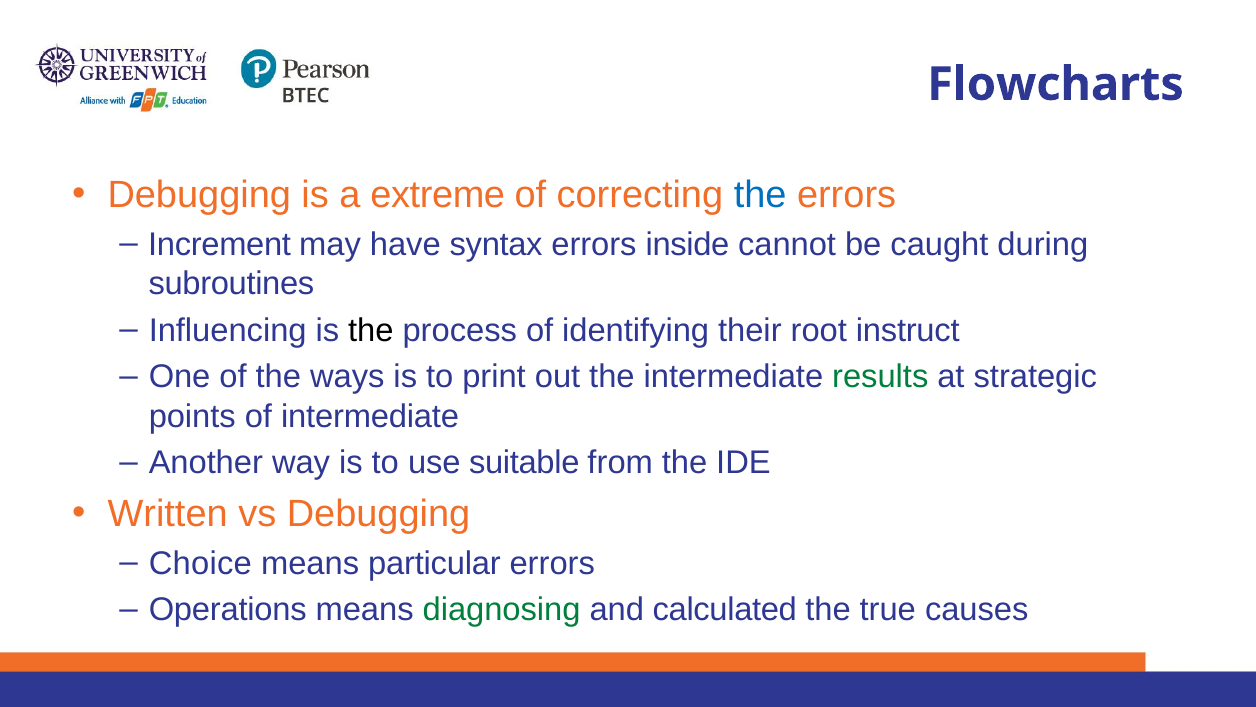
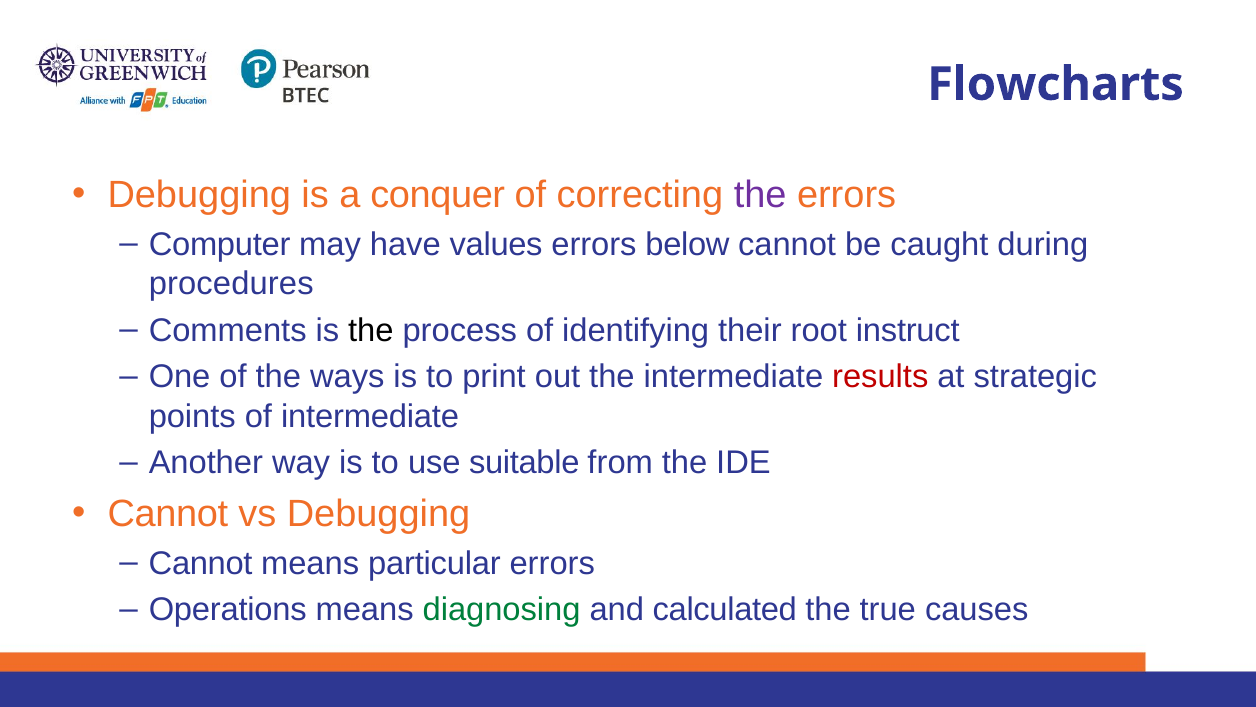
extreme: extreme -> conquer (438, 195)
the colour: blue -> purple (760, 195)
Increment: Increment -> Computer (220, 244)
syntax: syntax -> values (496, 244)
inside: inside -> below (687, 244)
subroutines: subroutines -> procedures (231, 284)
Influencing: Influencing -> Comments (228, 330)
results colour: green -> red (880, 377)
Written: Written -> Cannot (168, 514)
Choice: Choice -> Cannot (201, 563)
